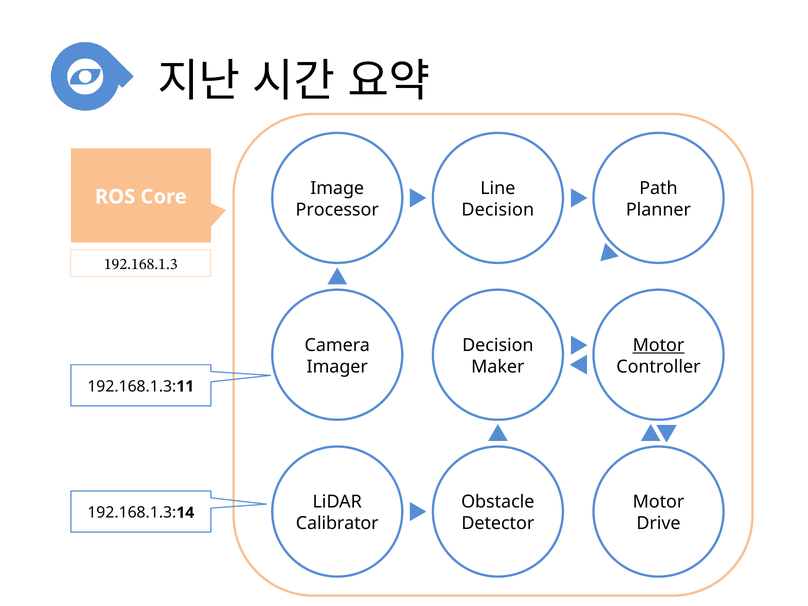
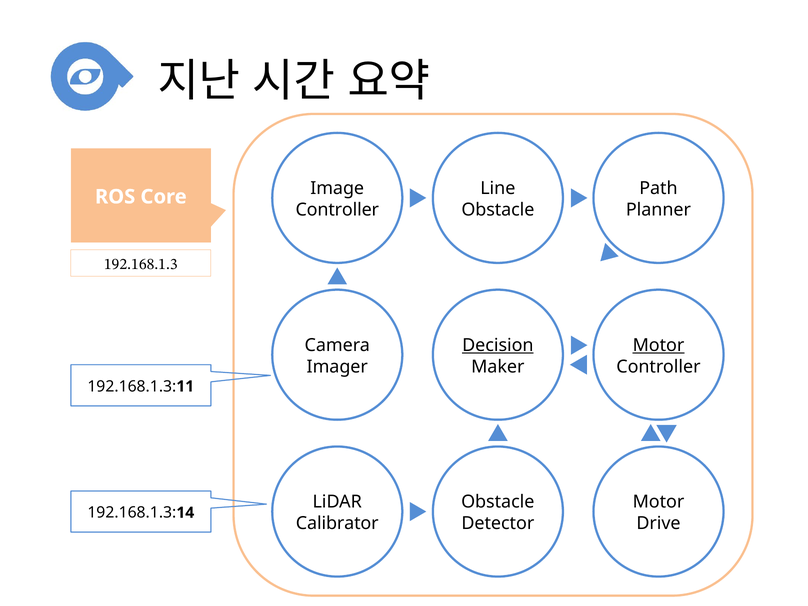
Processor: Processor -> Controller (337, 210)
Decision: Decision -> Obstacle (498, 210)
Decision underline: none -> present (498, 345)
